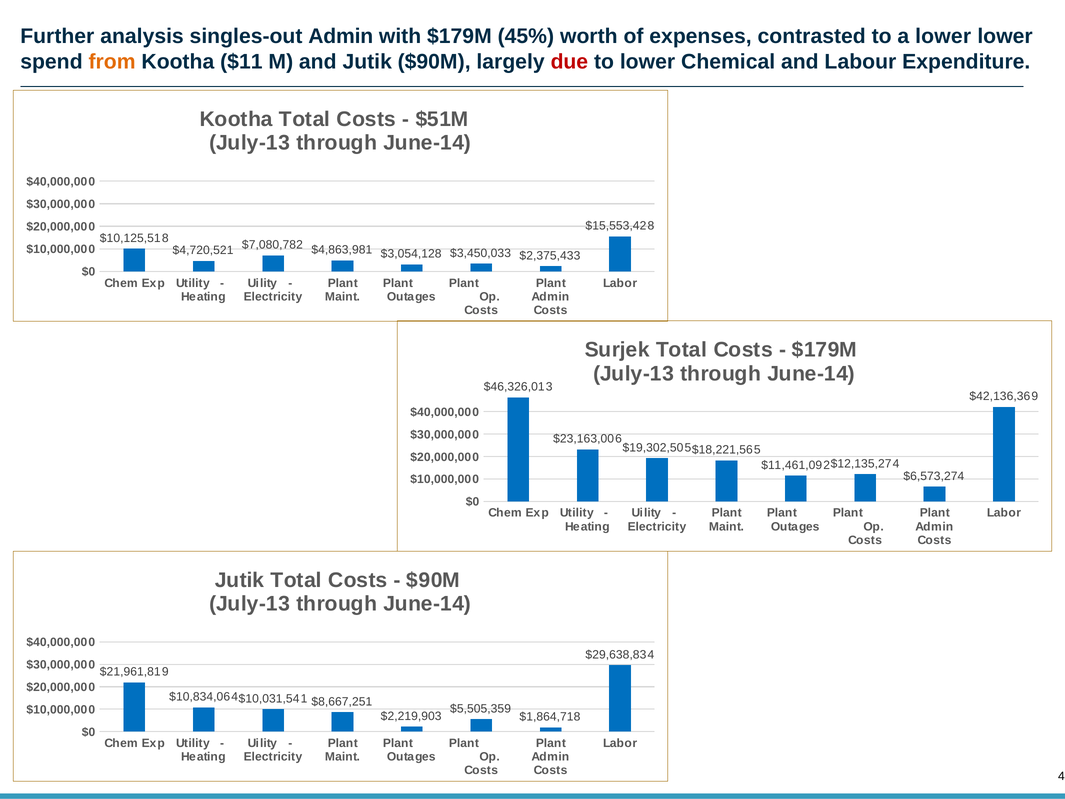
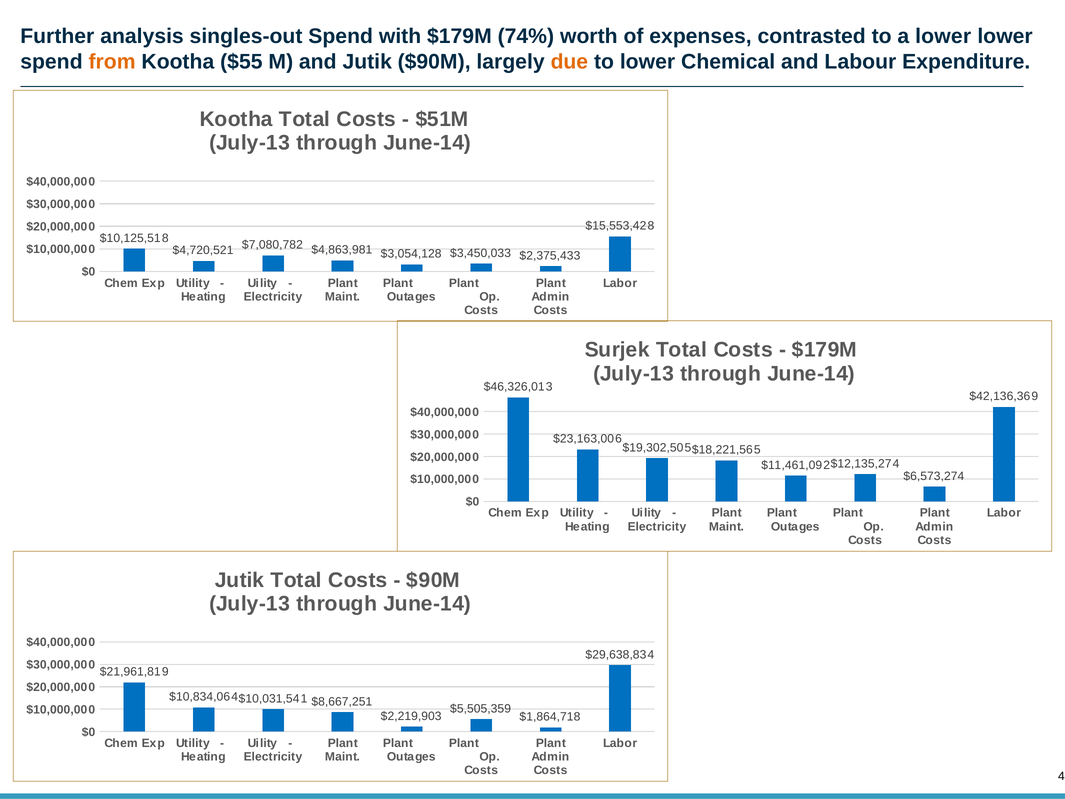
singles-out Admin: Admin -> Spend (341, 36)
45%: 45% -> 74% (526, 36)
$11: $11 -> $55 (241, 62)
due colour: red -> orange (569, 62)
